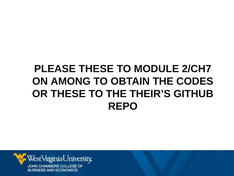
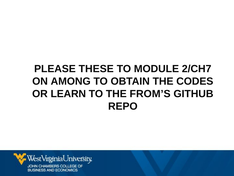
OR THESE: THESE -> LEARN (68, 94)
THEIR’S: THEIR’S -> FROM’S (150, 94)
